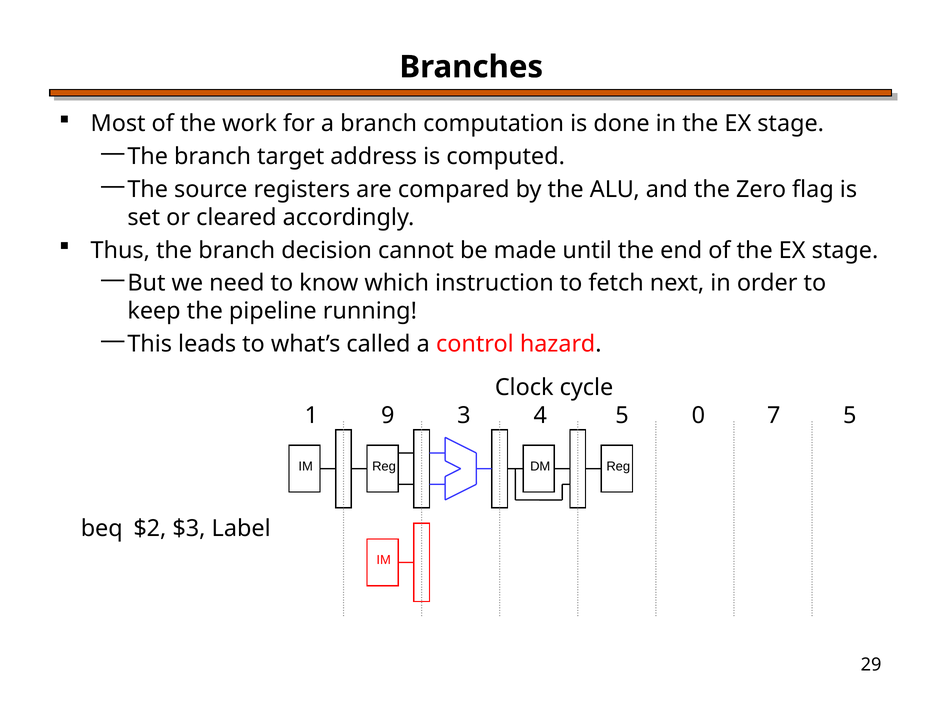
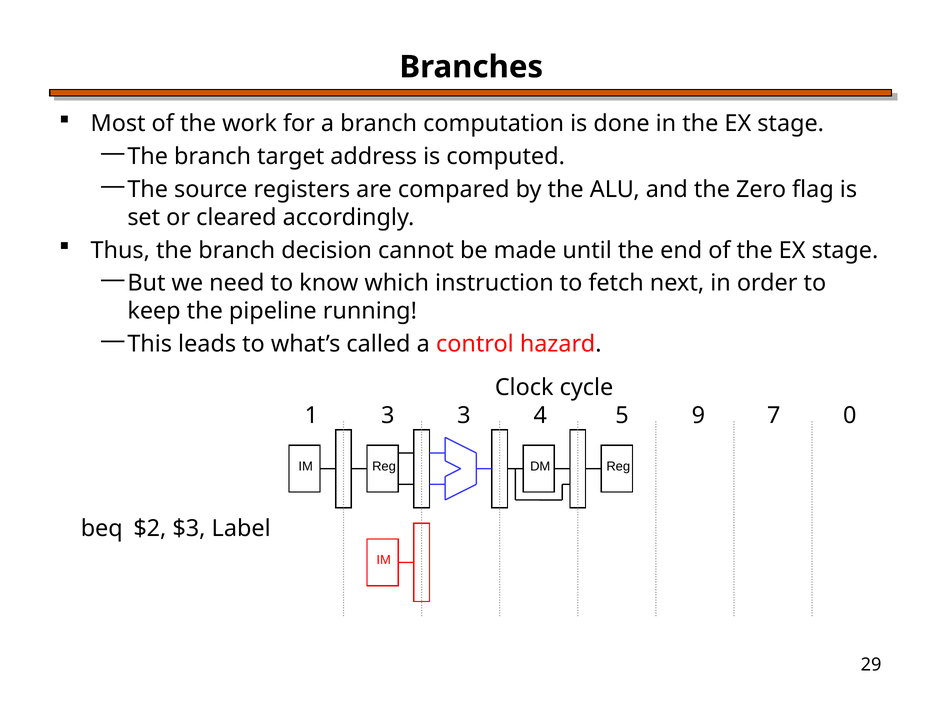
1 9: 9 -> 3 (388, 415)
0: 0 -> 9 (698, 415)
7 5: 5 -> 0 (850, 415)
